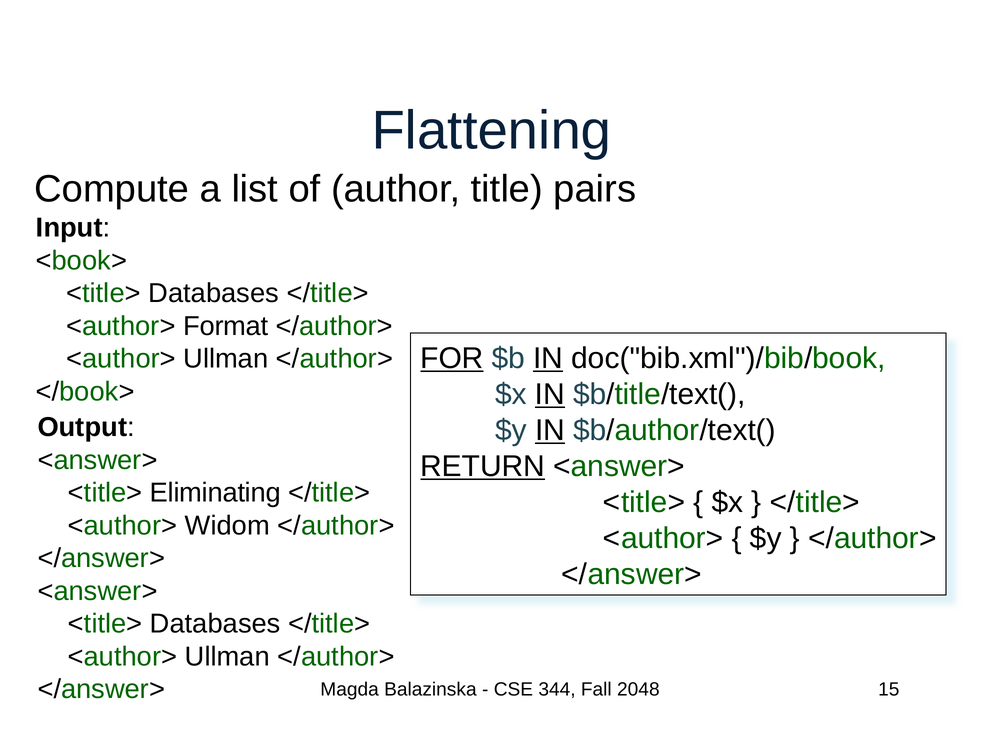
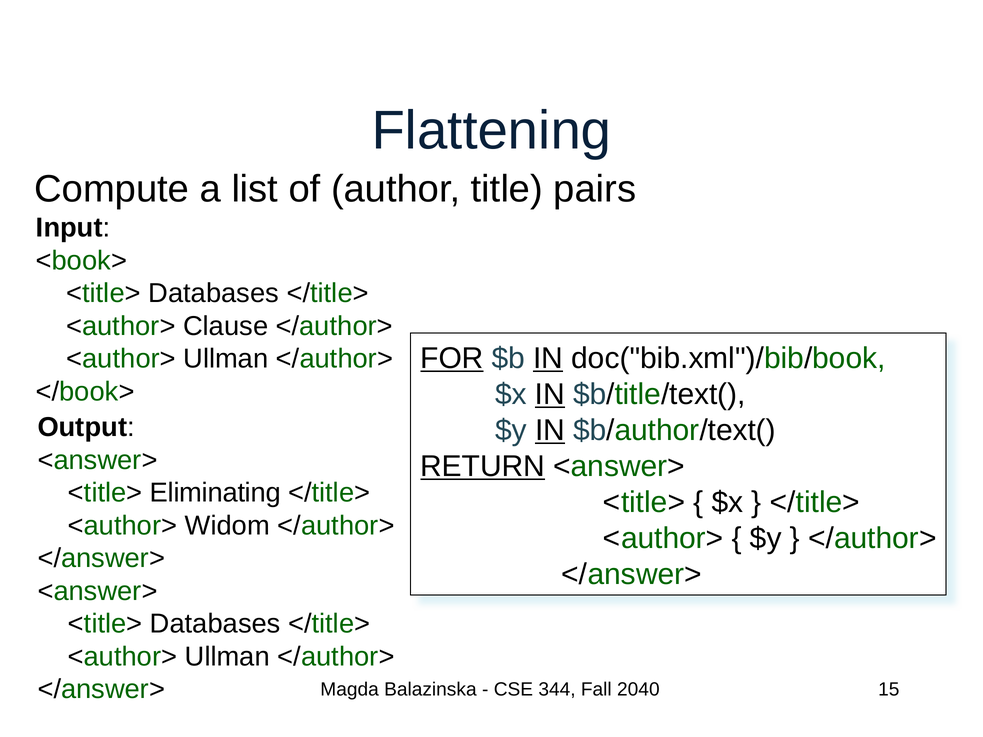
Format: Format -> Clause (226, 326)
2048: 2048 -> 2040 (638, 689)
